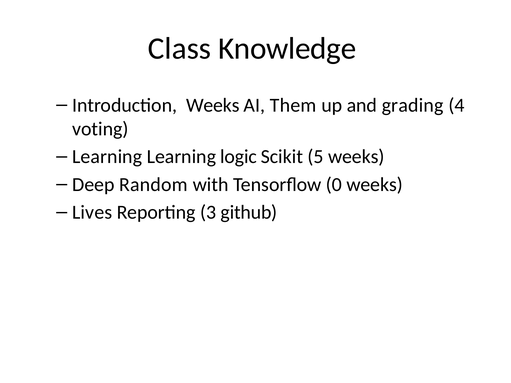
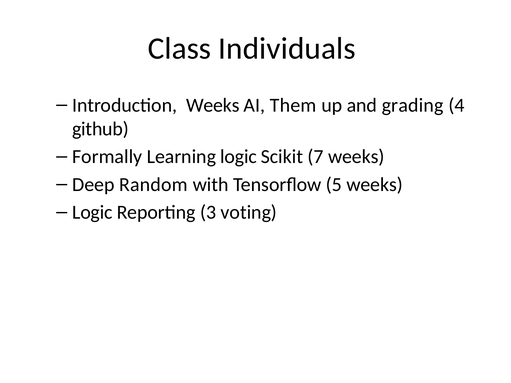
Knowledge: Knowledge -> Individuals (287, 49)
voting: voting -> github (100, 129)
Learning: Learning -> Formally (107, 157)
5: 5 -> 7 (316, 157)
0: 0 -> 5 (334, 185)
Lives: Lives -> Logic (92, 212)
github: github -> voting (249, 212)
